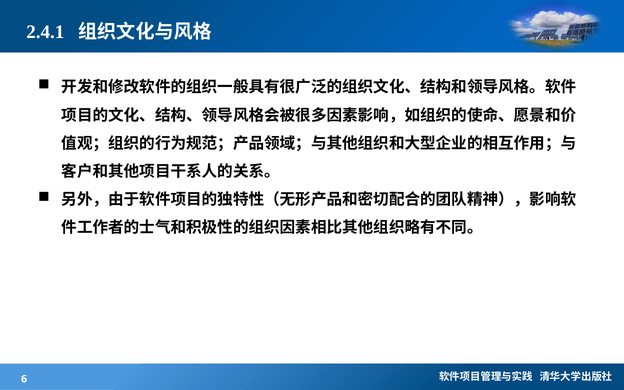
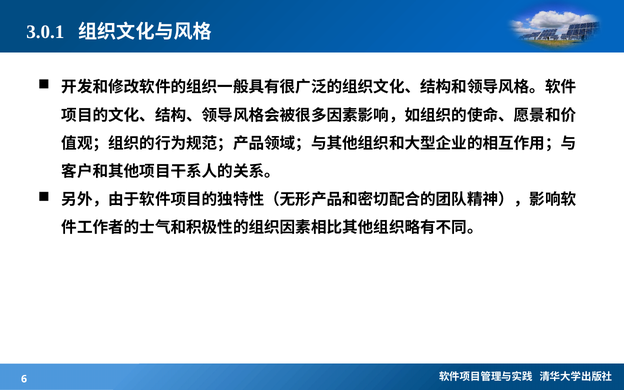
2.4.1: 2.4.1 -> 3.0.1 (45, 32)
